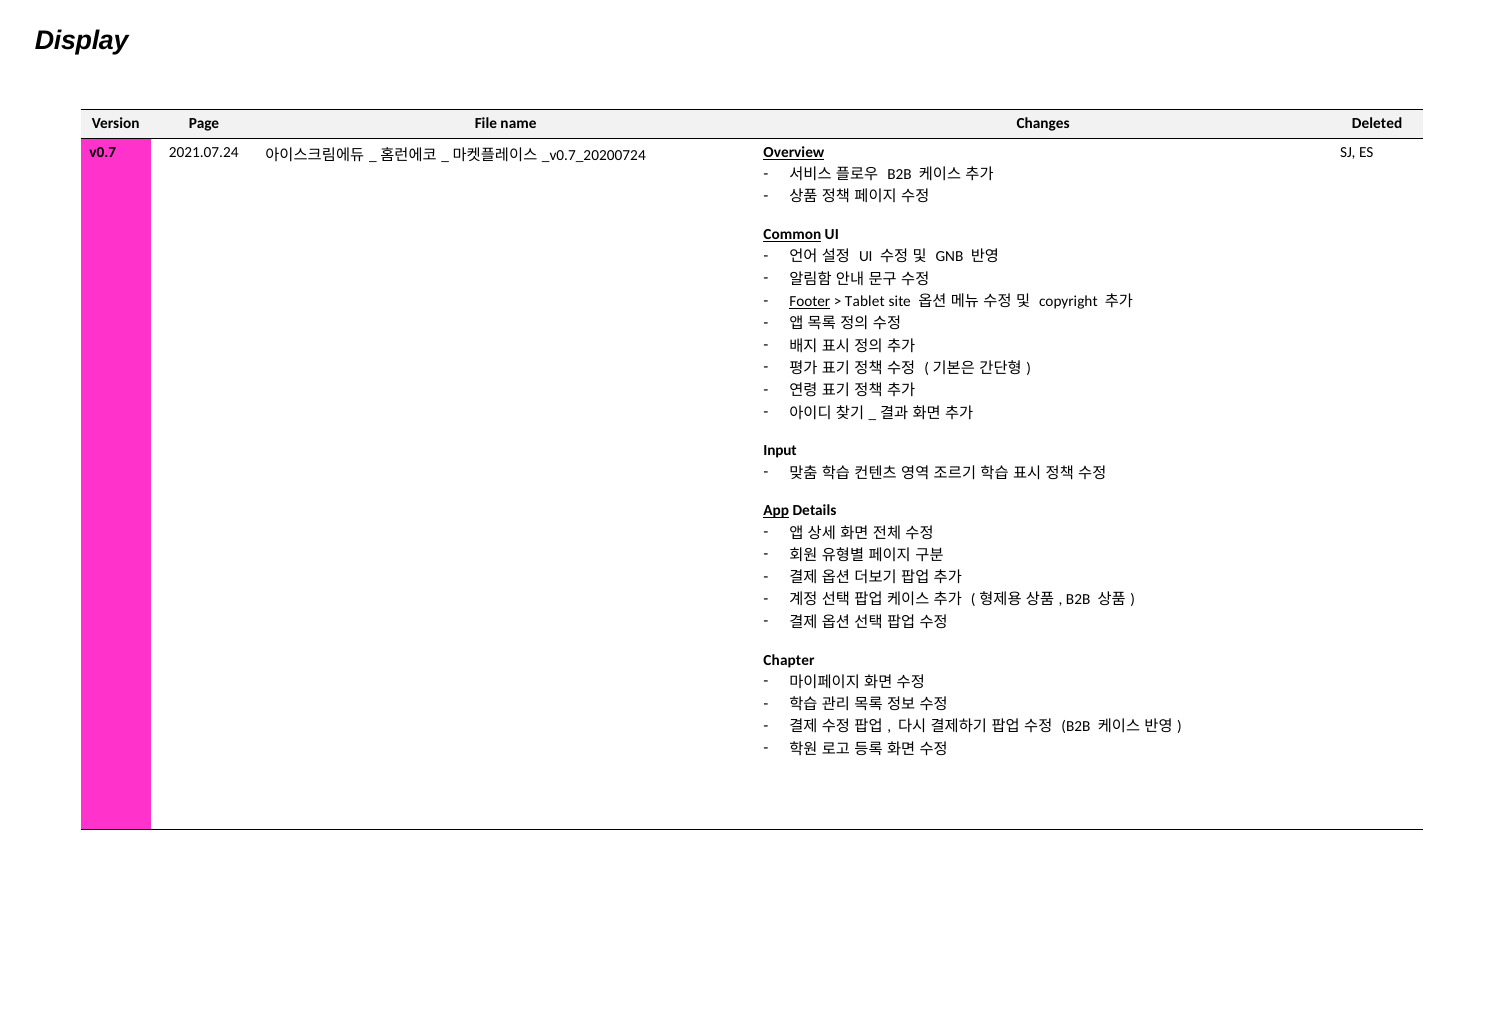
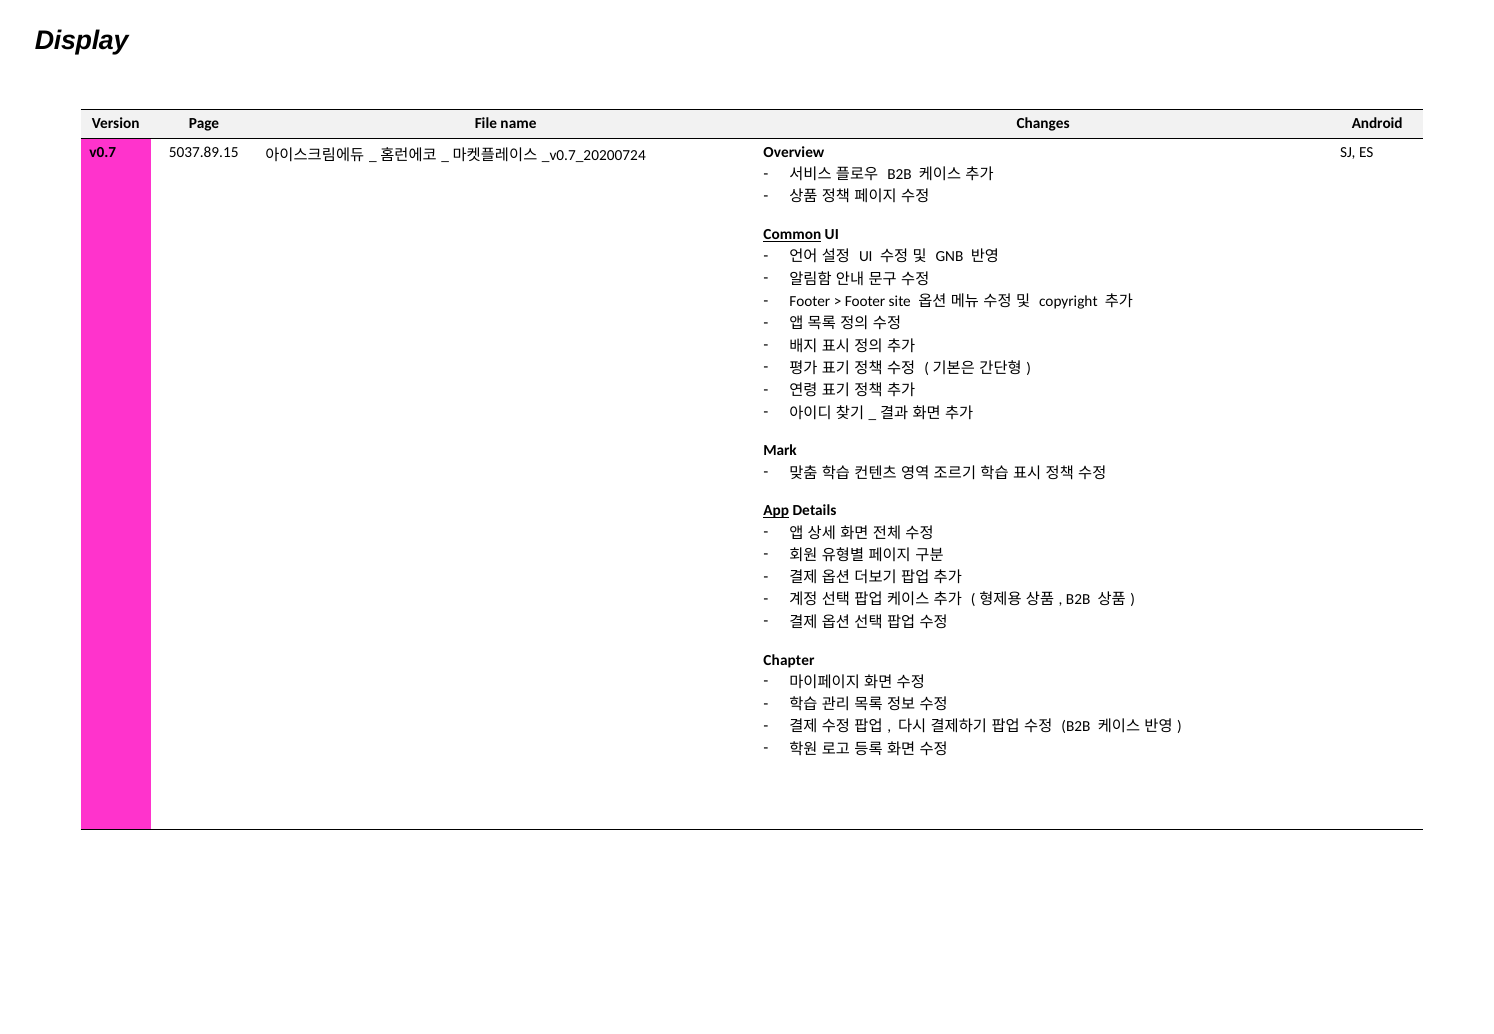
Deleted: Deleted -> Android (1377, 124)
2021.07.24: 2021.07.24 -> 5037.89.15 (204, 153)
Overview underline: present -> none (794, 153)
Footer underline: present -> none (810, 302)
Tablet: Tablet -> Footer (865, 302)
Input: Input -> Mark (780, 451)
